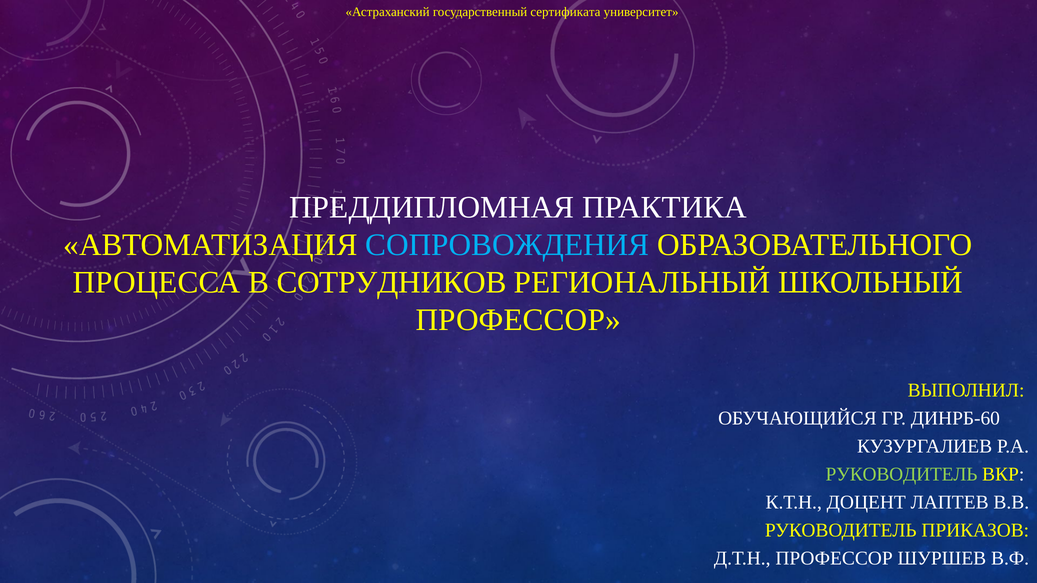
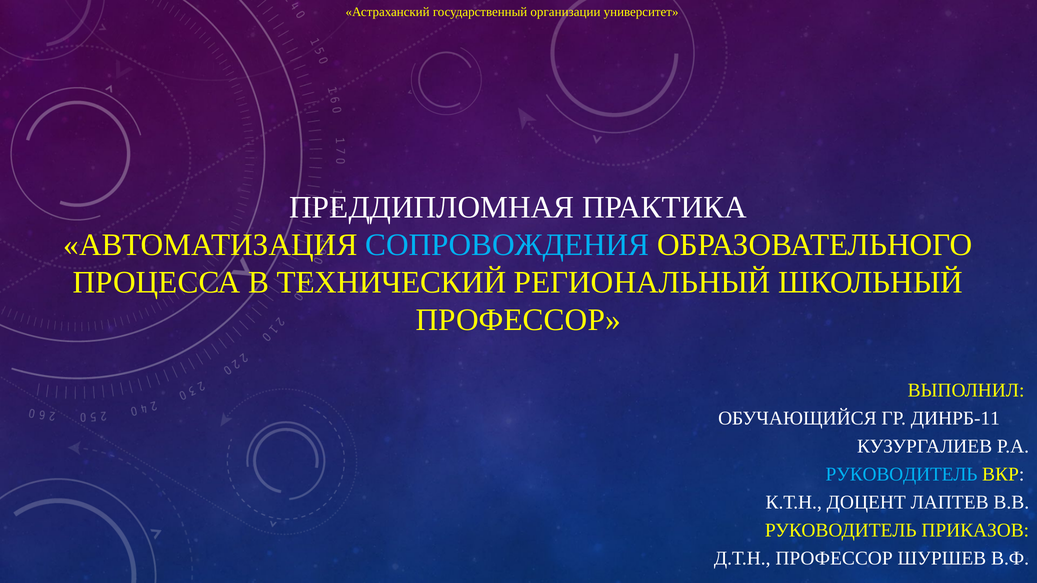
сертификата: сертификата -> организации (565, 12)
СОТРУДНИКОВ: СОТРУДНИКОВ -> ТЕХНИЧЕСКИЙ (392, 283)
ДИНРБ-60: ДИНРБ-60 -> ДИНРБ-11 (955, 419)
РУКОВОДИТЕЛЬ colour: light green -> light blue (902, 475)
